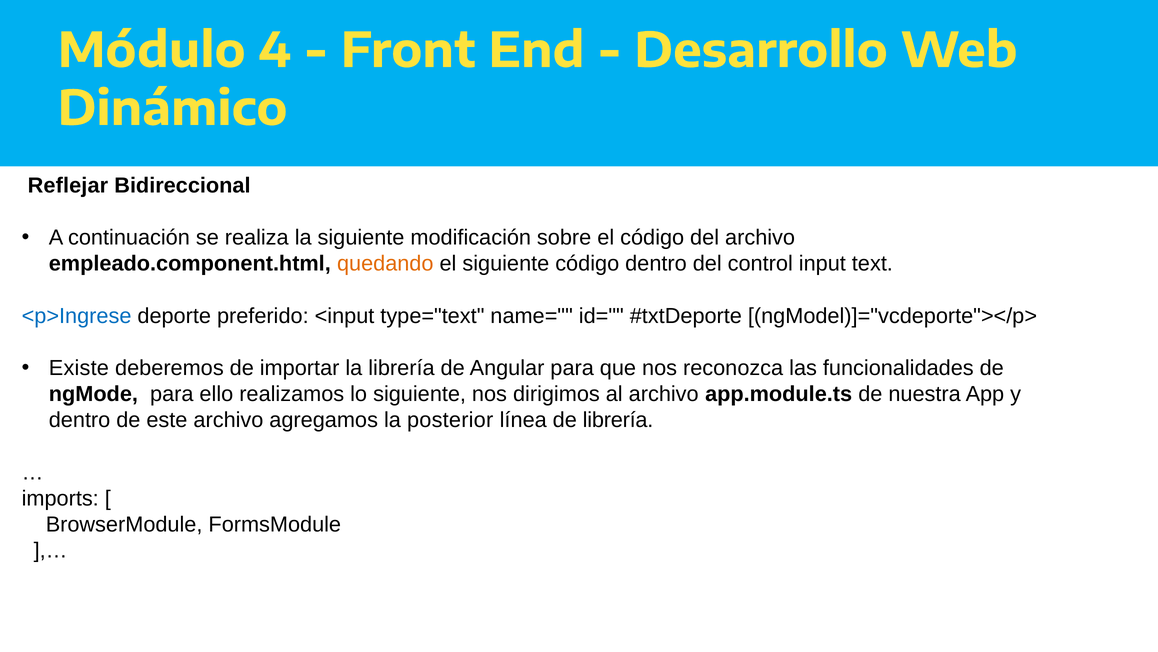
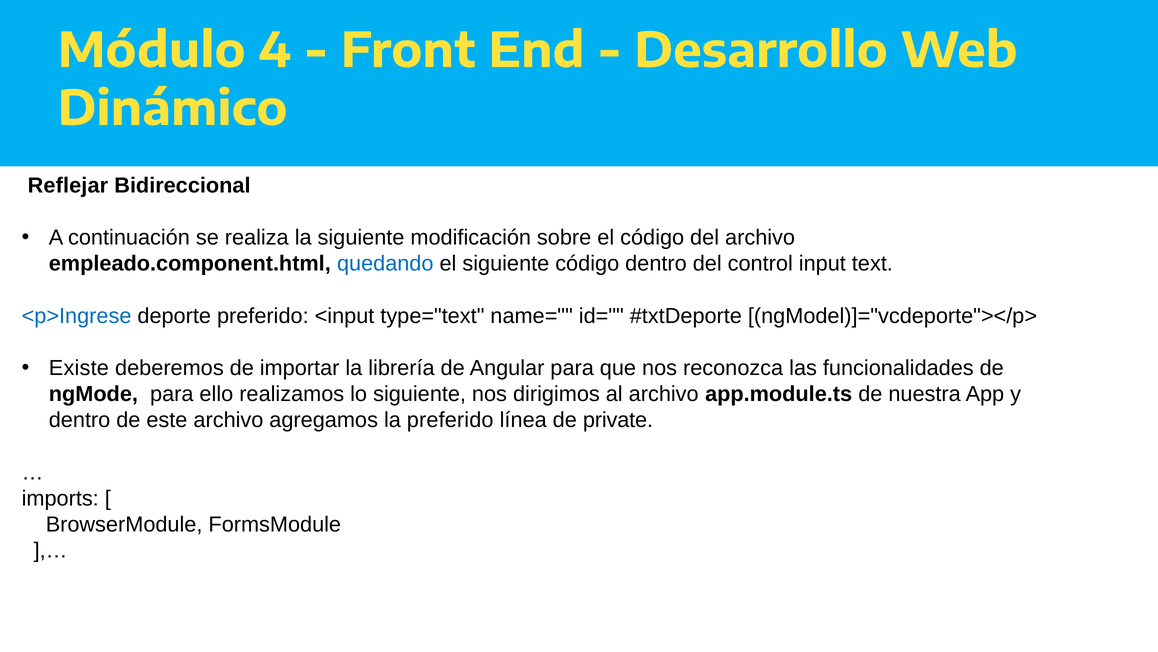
quedando colour: orange -> blue (385, 264)
la posterior: posterior -> preferido (450, 420)
de librería: librería -> private (618, 420)
